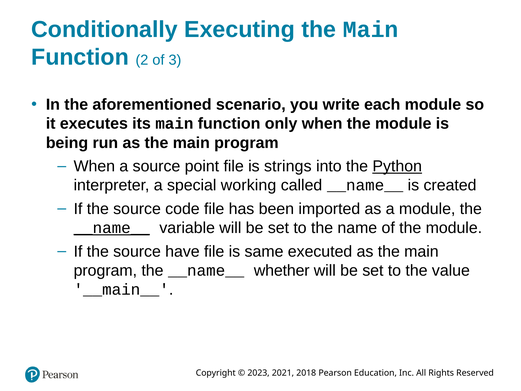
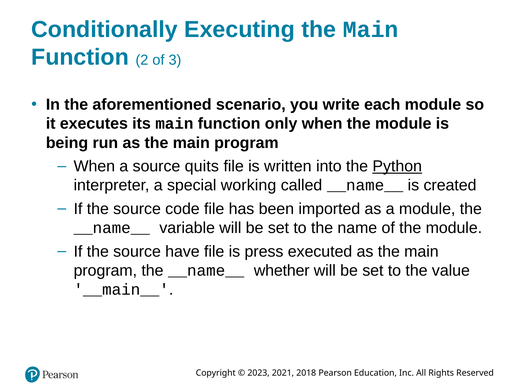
point: point -> quits (202, 166)
strings: strings -> written (288, 166)
__name__ underline: present -> none (112, 228)
same: same -> press (264, 251)
